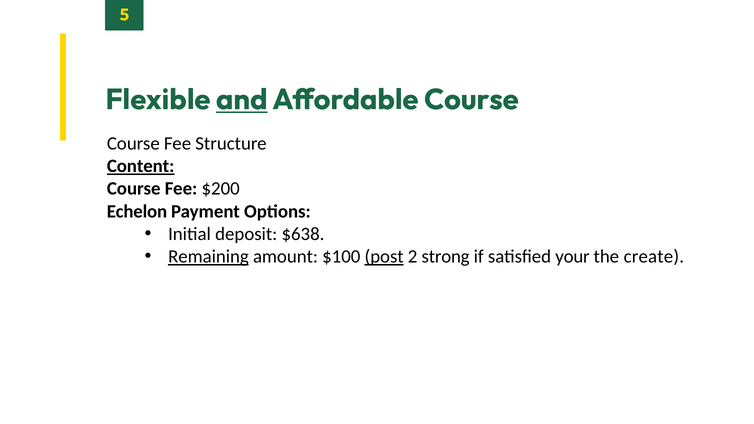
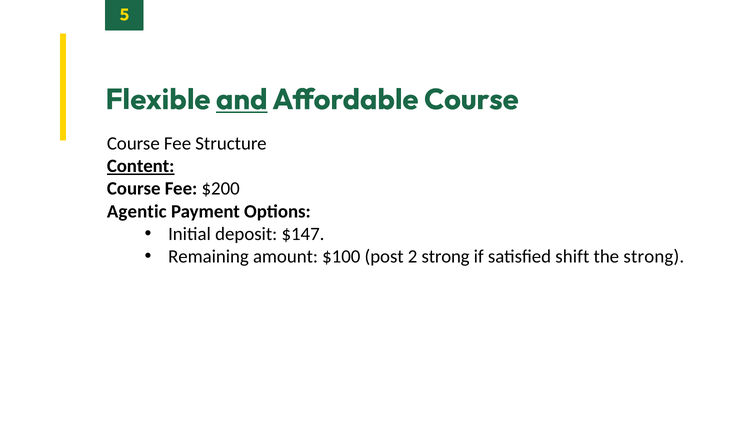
Echelon: Echelon -> Agentic (137, 211)
$638: $638 -> $147 (303, 234)
Remaining underline: present -> none (208, 257)
post underline: present -> none (384, 257)
your: your -> shift (572, 257)
the create: create -> strong (654, 257)
